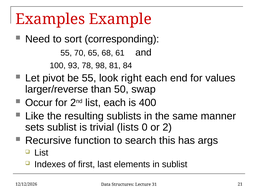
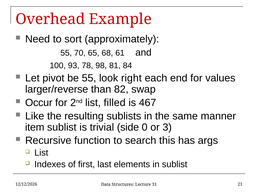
Examples: Examples -> Overhead (50, 19)
corresponding: corresponding -> approximately (122, 39)
50: 50 -> 82 (121, 90)
list each: each -> filled (115, 103)
400: 400 -> 467 (148, 103)
sets: sets -> item (35, 128)
lists: lists -> side (128, 128)
or 2: 2 -> 3 (167, 128)
